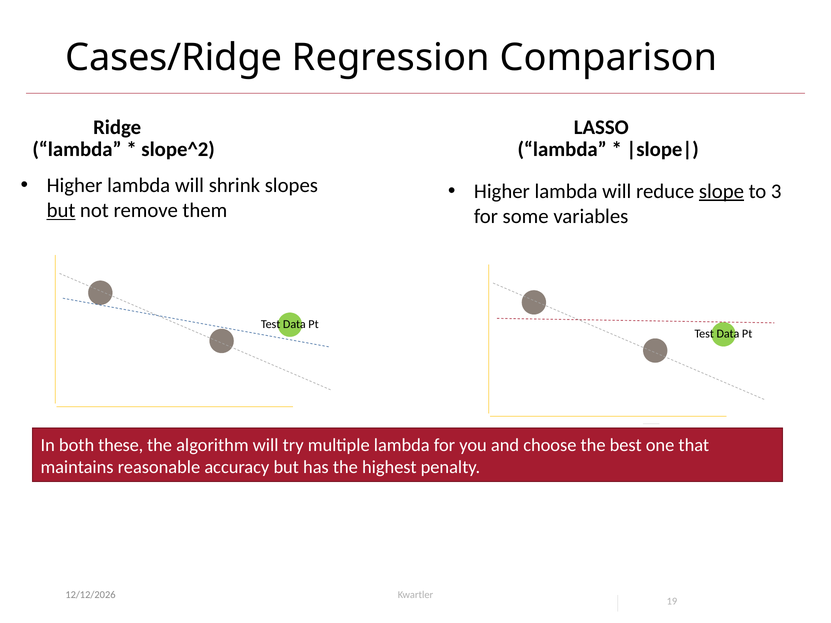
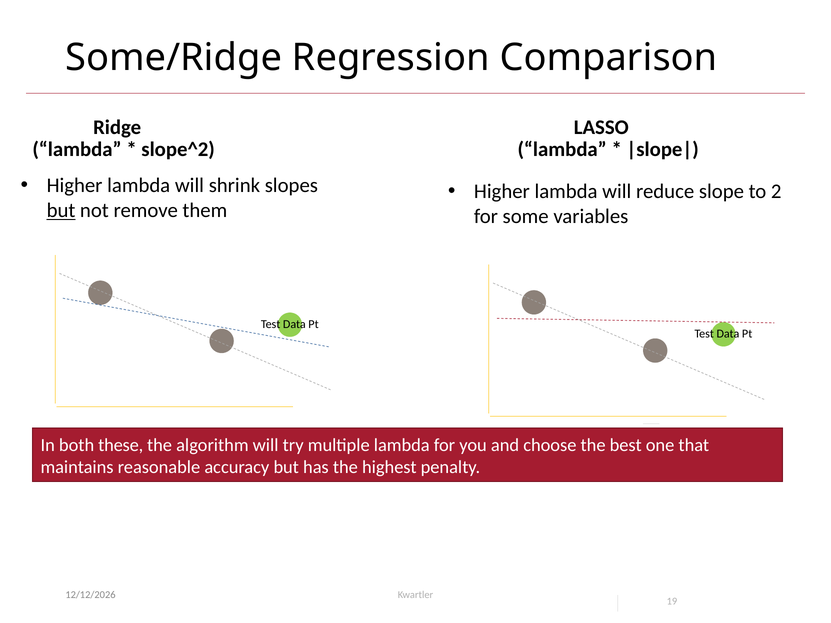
Cases/Ridge: Cases/Ridge -> Some/Ridge (174, 58)
slope underline: present -> none (721, 191)
3: 3 -> 2 (776, 191)
